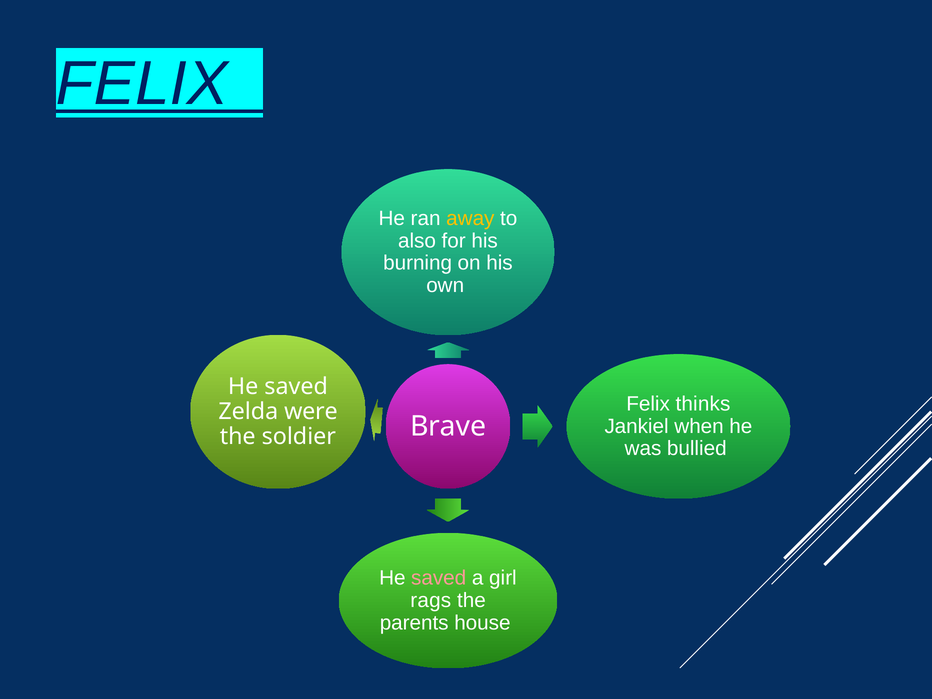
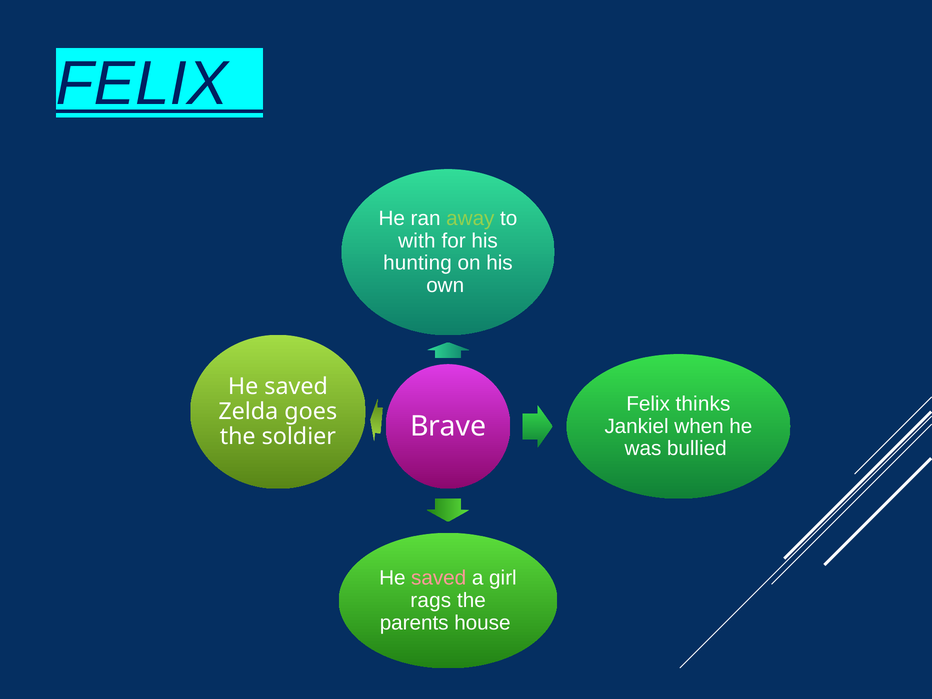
away colour: yellow -> light green (470, 218)
also: also -> with (417, 241)
burning: burning -> hunting (418, 263)
were: were -> goes (311, 412)
